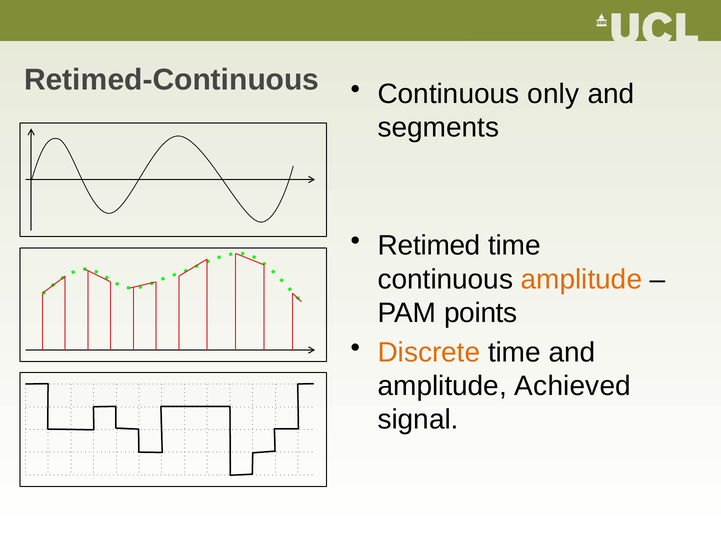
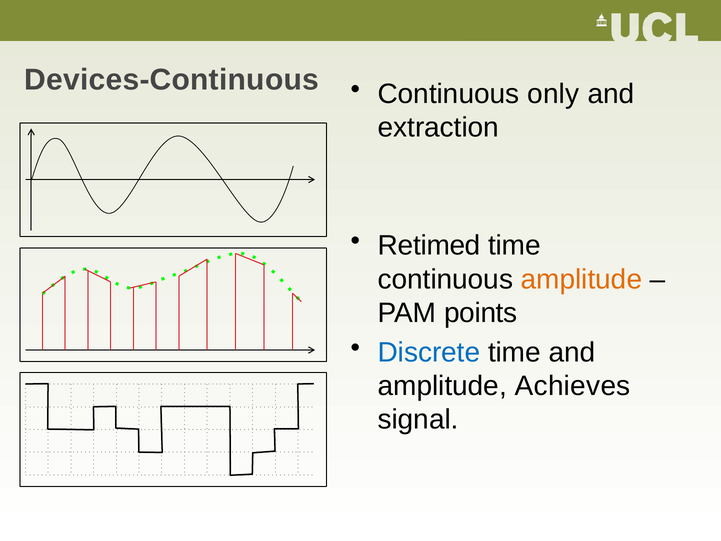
Retimed-Continuous: Retimed-Continuous -> Devices-Continuous (172, 80)
segments: segments -> extraction (438, 128)
Discrete colour: orange -> blue (429, 352)
Achieved: Achieved -> Achieves (573, 386)
